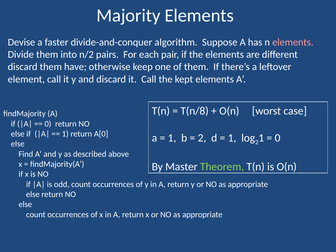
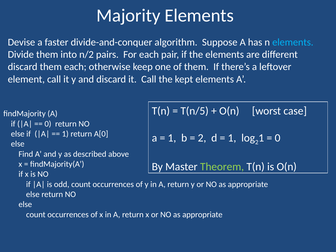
elements colour: pink -> light blue (293, 42)
them have: have -> each (75, 67)
T(n/8: T(n/8 -> T(n/5 (195, 111)
